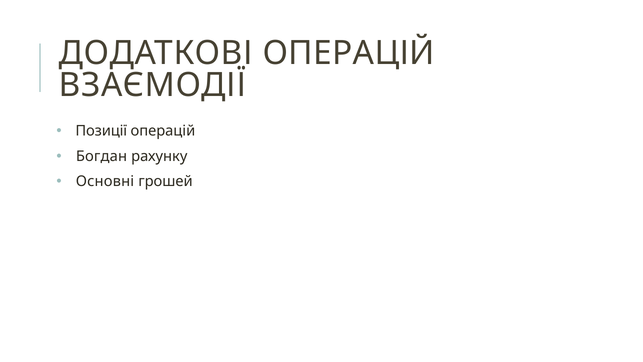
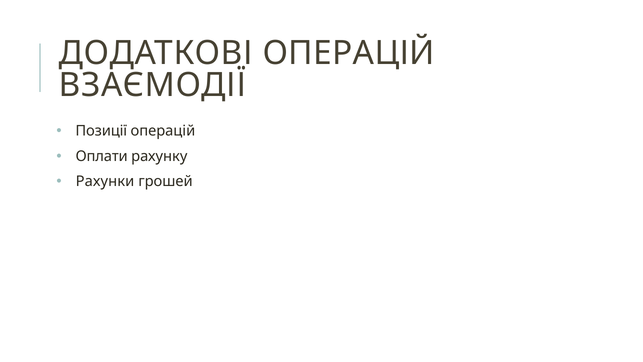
Богдан: Богдан -> Оплати (102, 156)
Основні: Основні -> Рахунки (105, 181)
